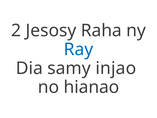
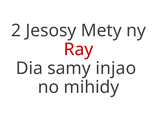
Raha: Raha -> Mety (101, 31)
Ray colour: blue -> red (78, 49)
hianao: hianao -> mihidy (91, 87)
